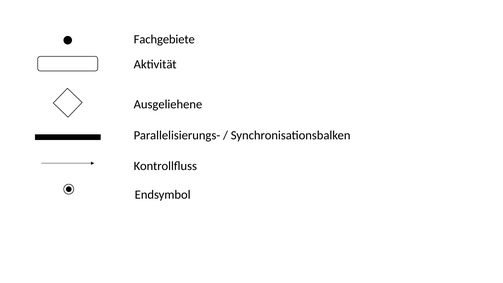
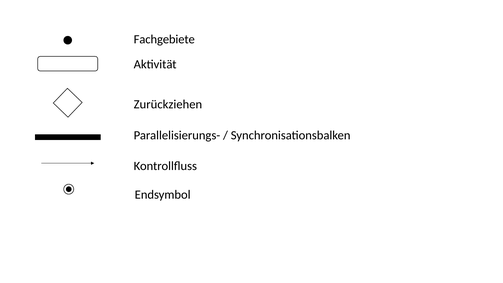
Ausgeliehene: Ausgeliehene -> Zurückziehen (168, 104)
